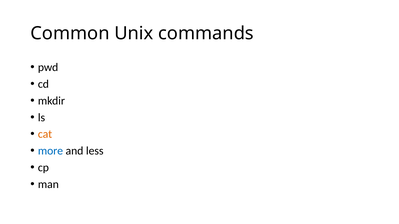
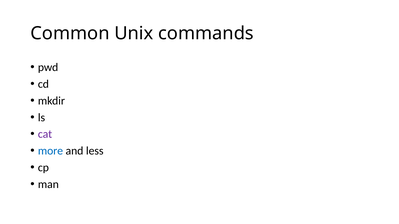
cat colour: orange -> purple (45, 134)
